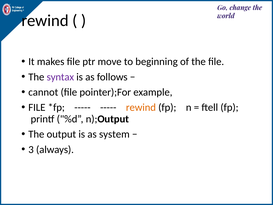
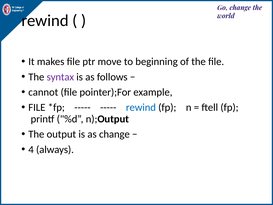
rewind colour: orange -> blue (141, 107)
as system: system -> change (114, 134)
3: 3 -> 4 (31, 149)
